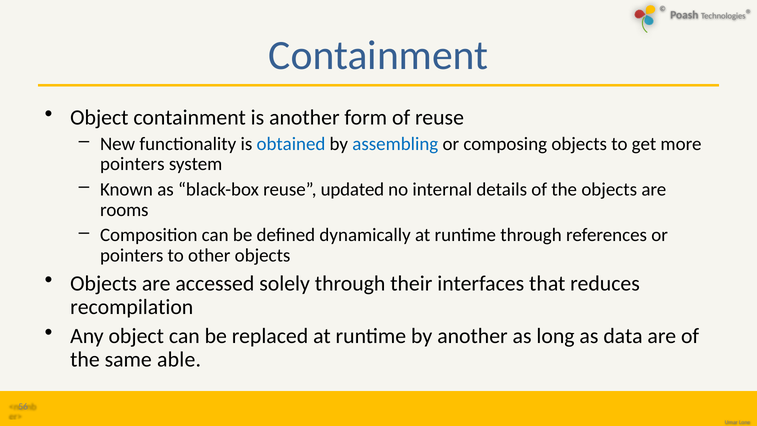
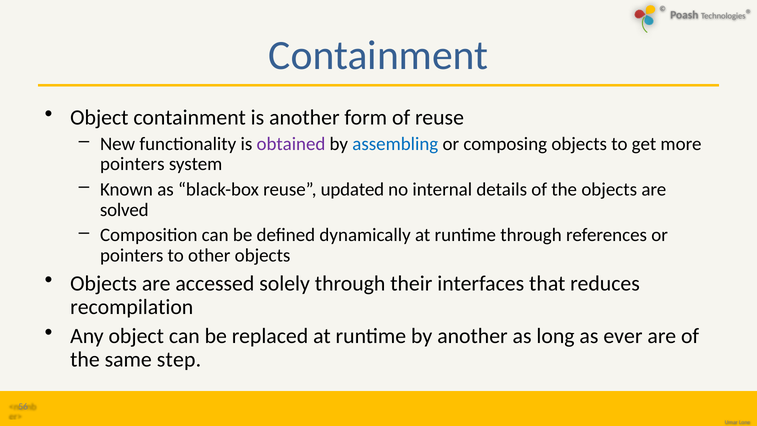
obtained colour: blue -> purple (291, 144)
rooms: rooms -> solved (124, 210)
data: data -> ever (623, 336)
able: able -> step (179, 359)
